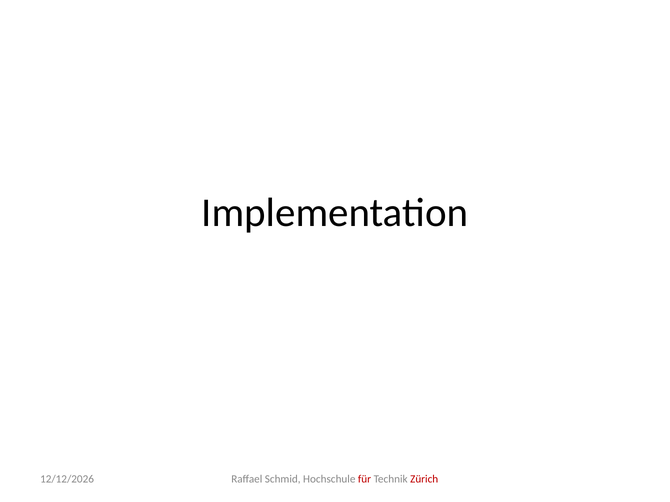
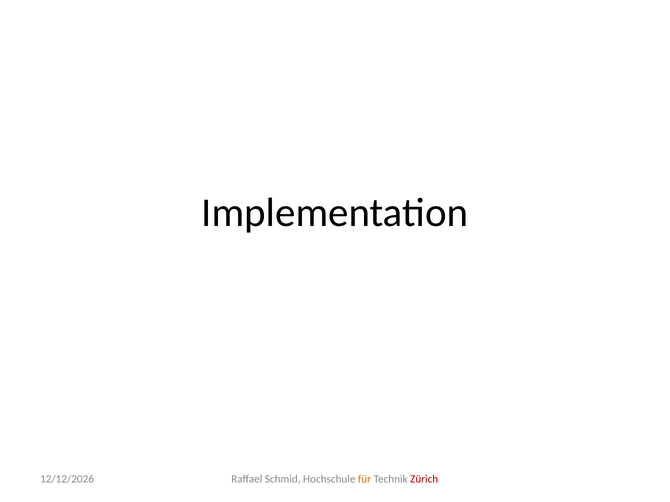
für colour: red -> orange (365, 480)
